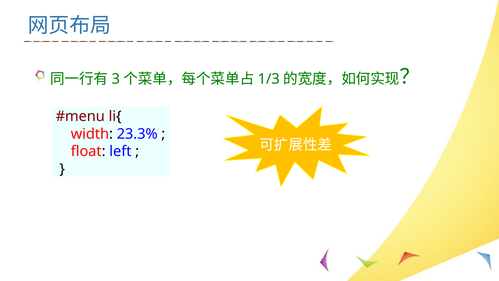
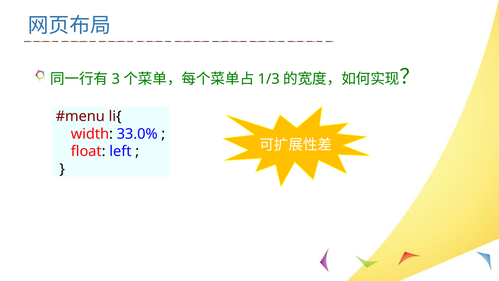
23.3%: 23.3% -> 33.0% (137, 134)
